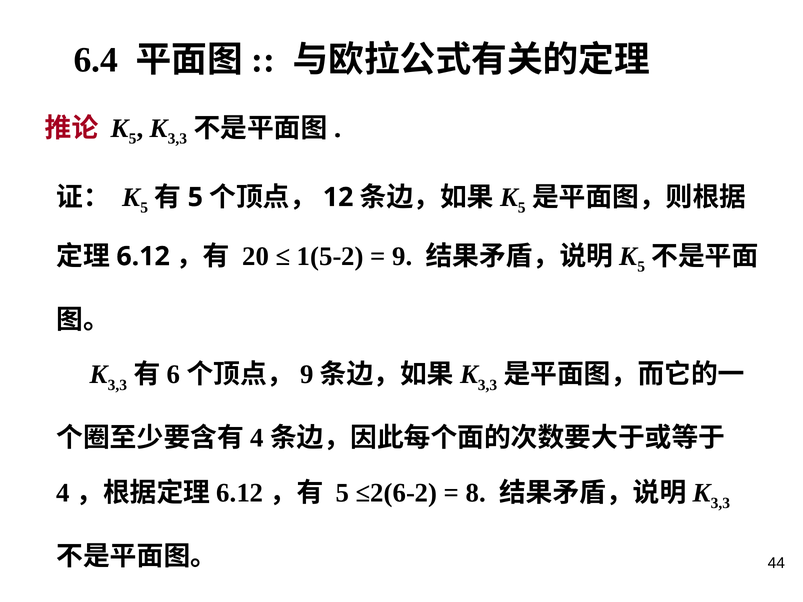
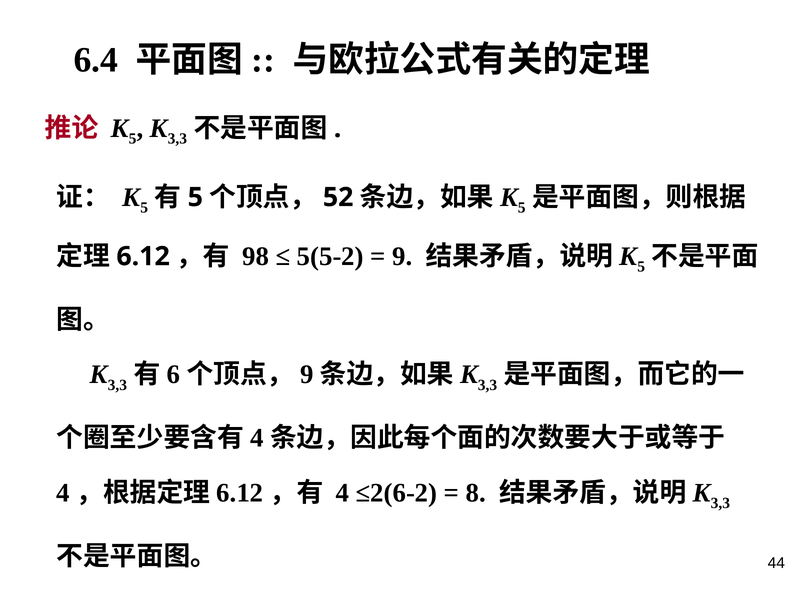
12: 12 -> 52 (338, 197)
20: 20 -> 98 (256, 256)
1(5-2: 1(5-2 -> 5(5-2 (330, 256)
5: 5 -> 4 (342, 493)
